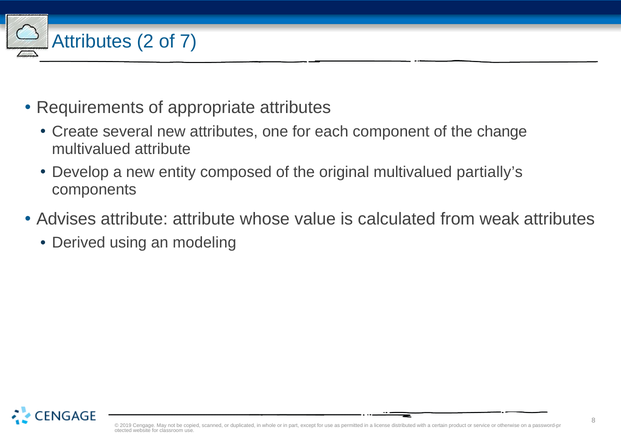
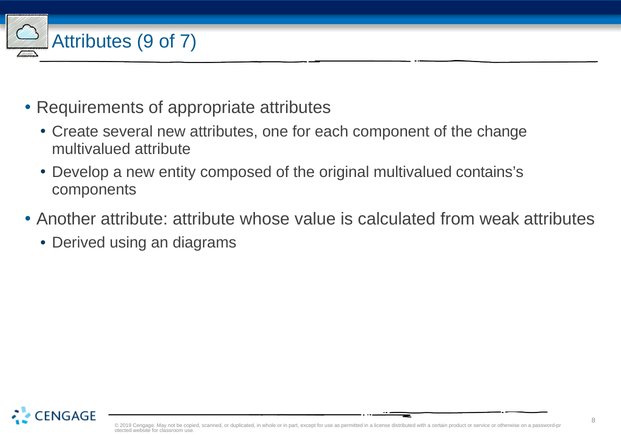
2: 2 -> 9 (145, 41)
partially’s: partially’s -> contains’s (490, 172)
Advises: Advises -> Another (66, 219)
modeling: modeling -> diagrams (205, 243)
